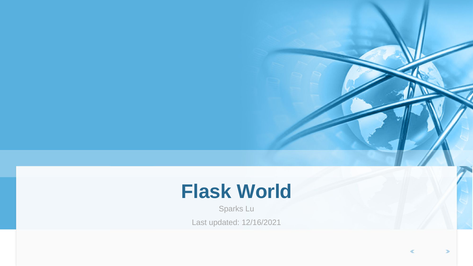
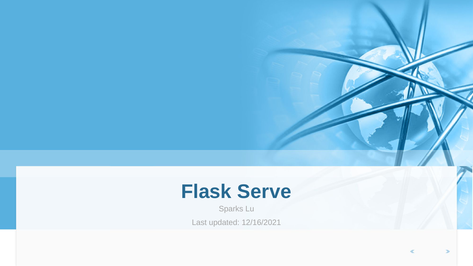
World: World -> Serve (264, 192)
